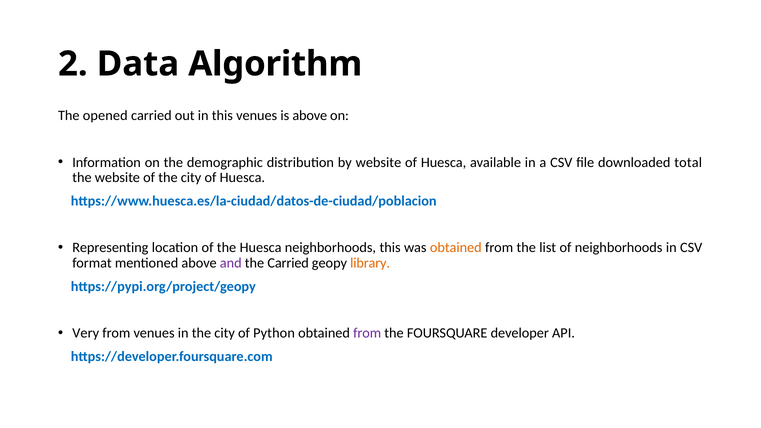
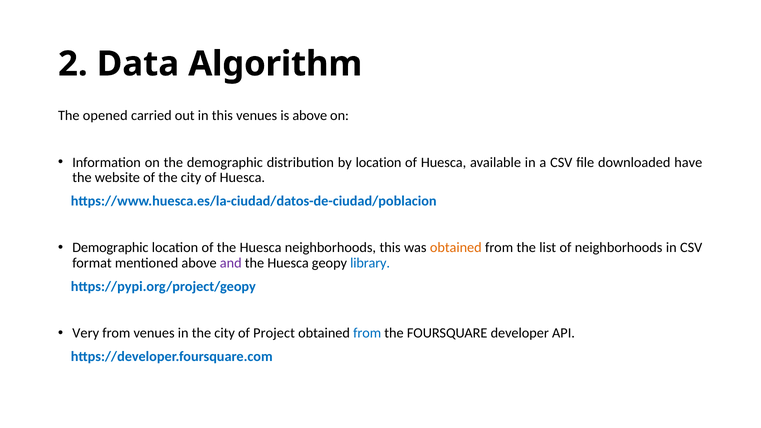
by website: website -> location (379, 162)
total: total -> have (688, 162)
Representing: Representing -> Demographic (110, 248)
Carried: Carried -> Huesca (288, 263)
library colour: orange -> blue (370, 263)
Python: Python -> Project (274, 333)
from colour: purple -> blue (367, 333)
